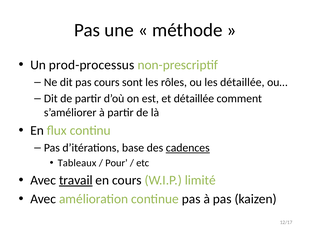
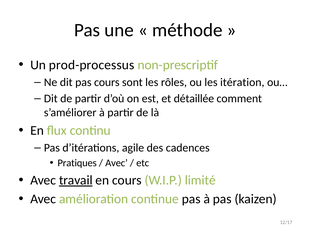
les détaillée: détaillée -> itération (242, 82)
base: base -> agile (133, 148)
cadences underline: present -> none (188, 148)
Tableaux: Tableaux -> Pratiques (77, 163)
Pour: Pour -> Avec (116, 163)
